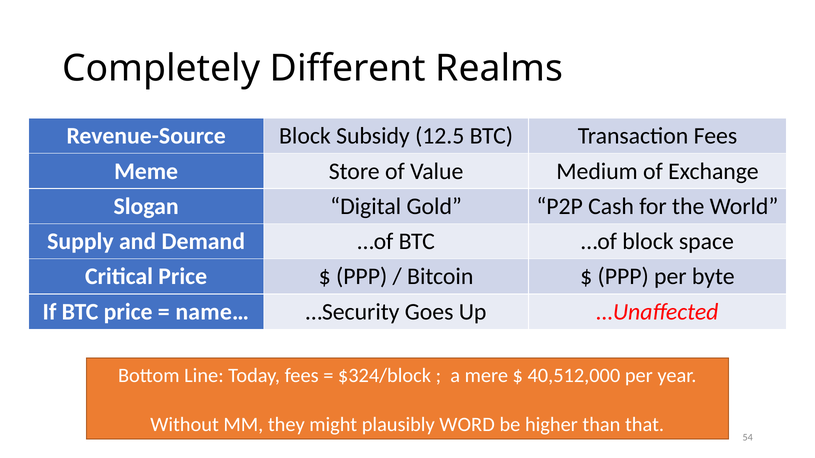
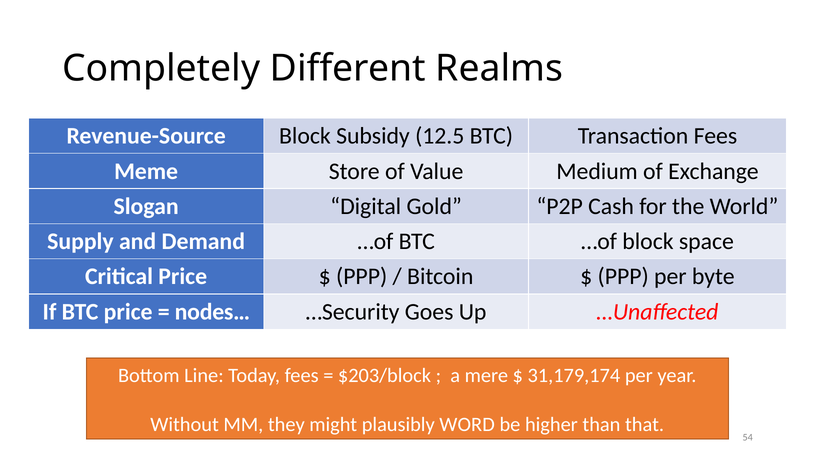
name…: name… -> nodes… (212, 312)
$324/block: $324/block -> $203/block (385, 376)
40,512,000: 40,512,000 -> 31,179,174 (574, 376)
